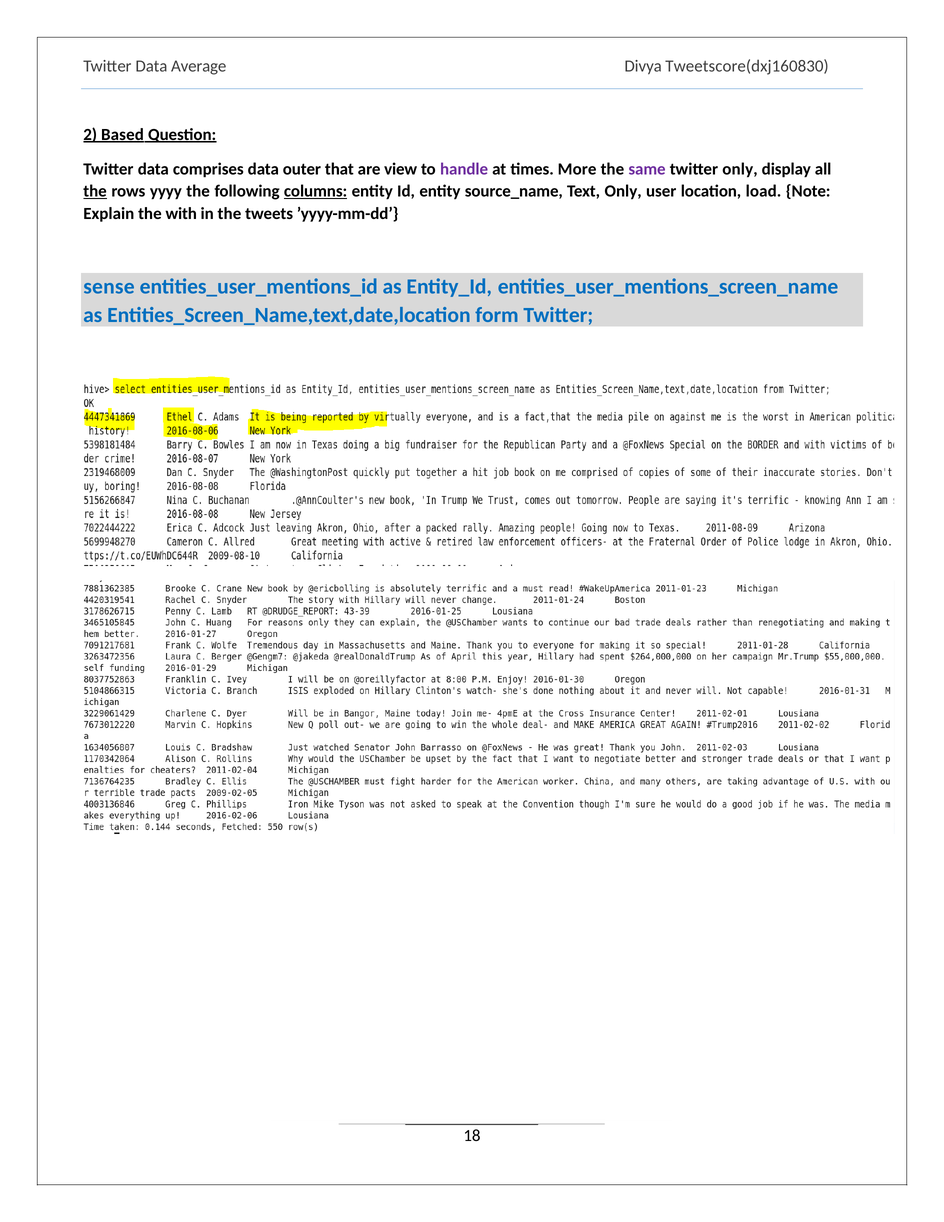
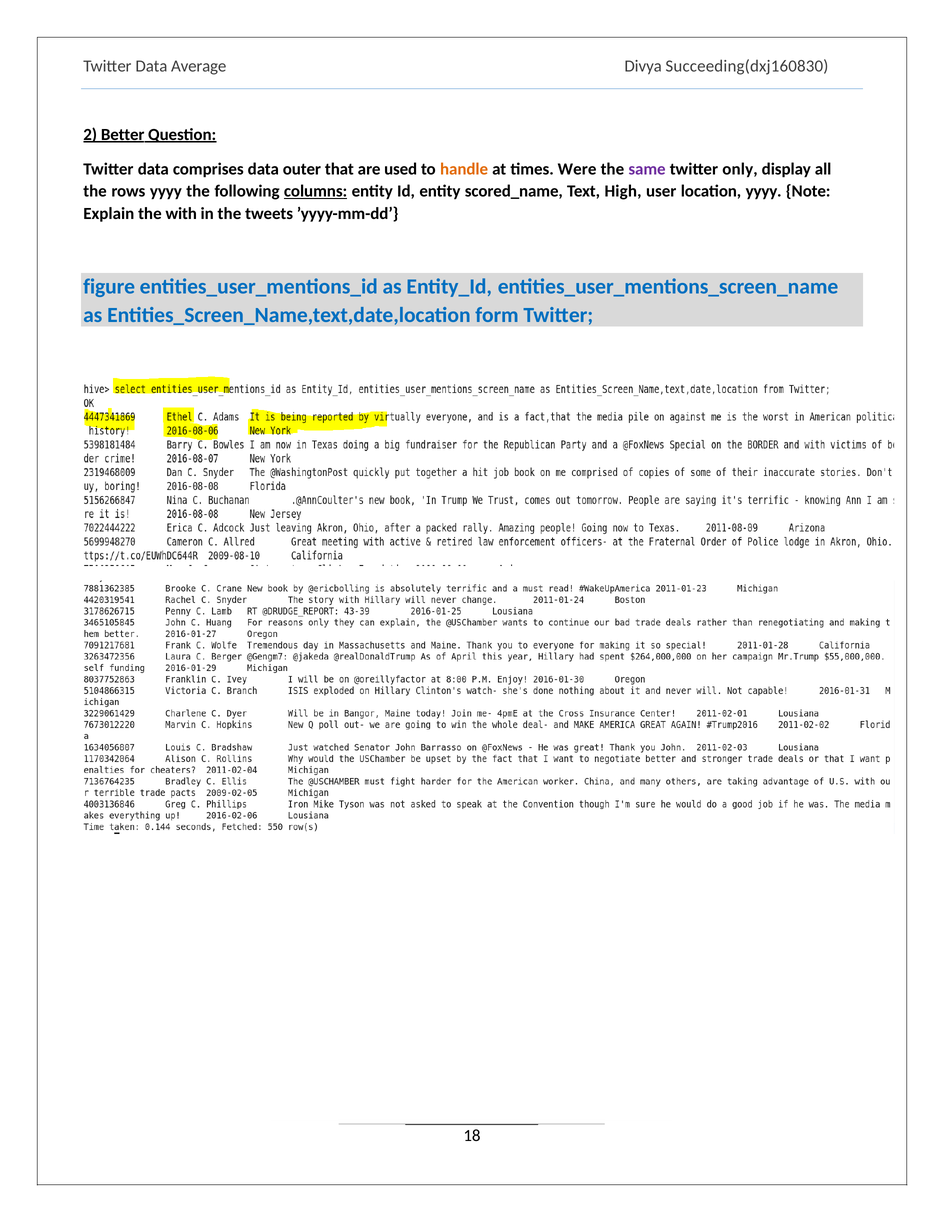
Tweetscore(dxj160830: Tweetscore(dxj160830 -> Succeeding(dxj160830 (747, 66)
Based: Based -> Better (123, 134)
view: view -> used (401, 169)
handle colour: purple -> orange (464, 169)
More: More -> Were (577, 169)
the underline: present -> none (95, 191)
source_name: source_name -> scored_name (514, 191)
Text Only: Only -> High (623, 191)
location load: load -> yyyy (764, 191)
sense: sense -> figure (109, 286)
